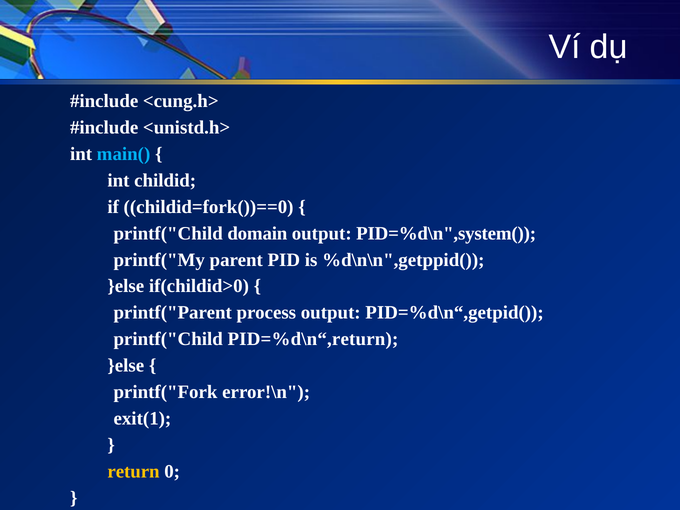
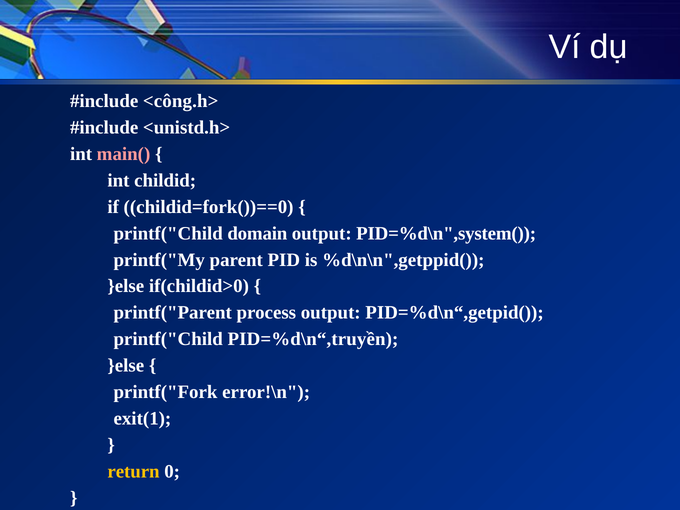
<cung.h>: <cung.h> -> <công.h> (181, 101)
main( colour: light blue -> pink (124, 154)
PID=%d\n“,return: PID=%d\n“,return -> PID=%d\n“,truyền (313, 339)
